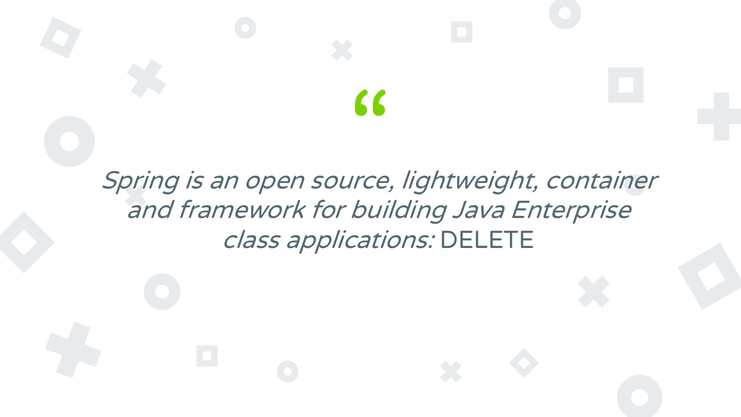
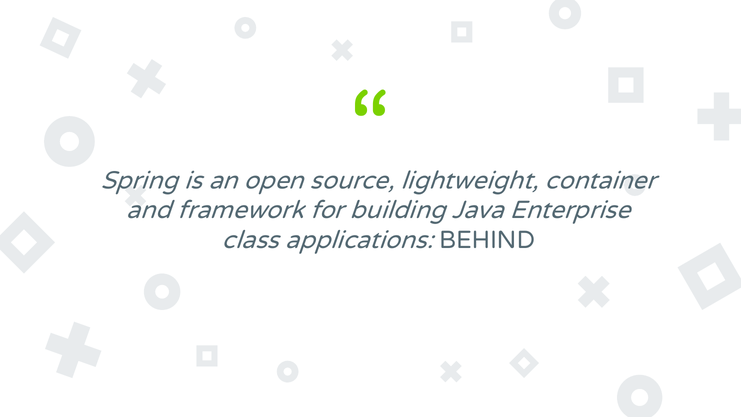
DELETE: DELETE -> BEHIND (487, 240)
